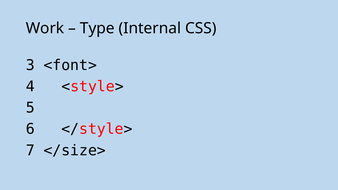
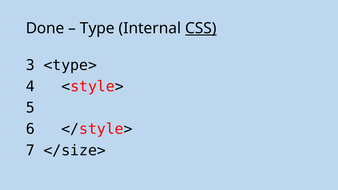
Work: Work -> Done (45, 28)
CSS underline: none -> present (201, 28)
<font>: <font> -> <type> (70, 65)
